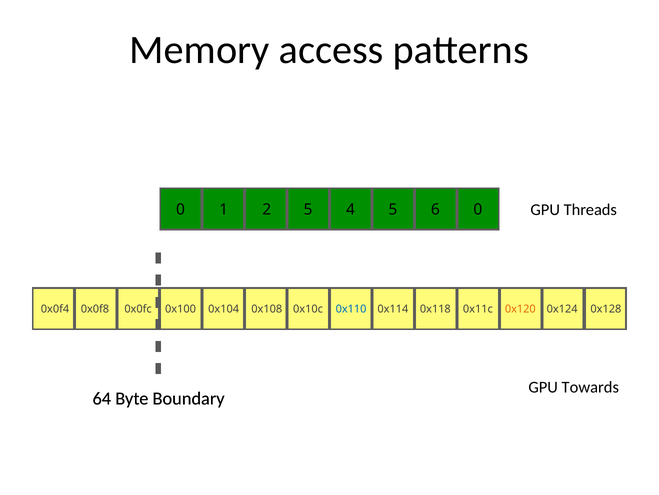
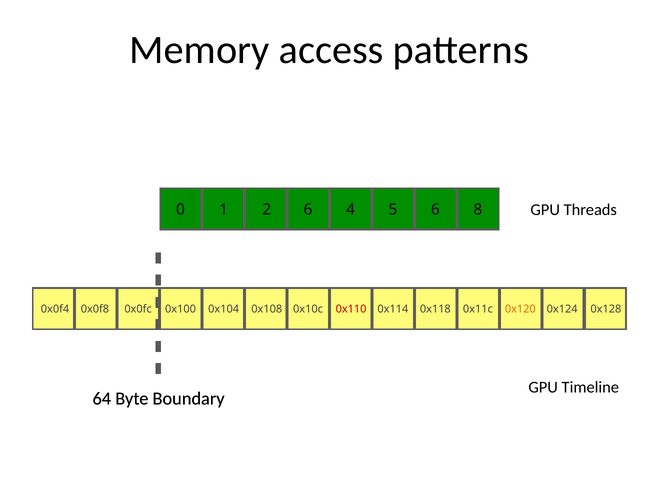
2 5: 5 -> 6 (308, 209)
6 0: 0 -> 8 (478, 209)
0x110 colour: blue -> red (351, 309)
Towards: Towards -> Timeline (590, 387)
